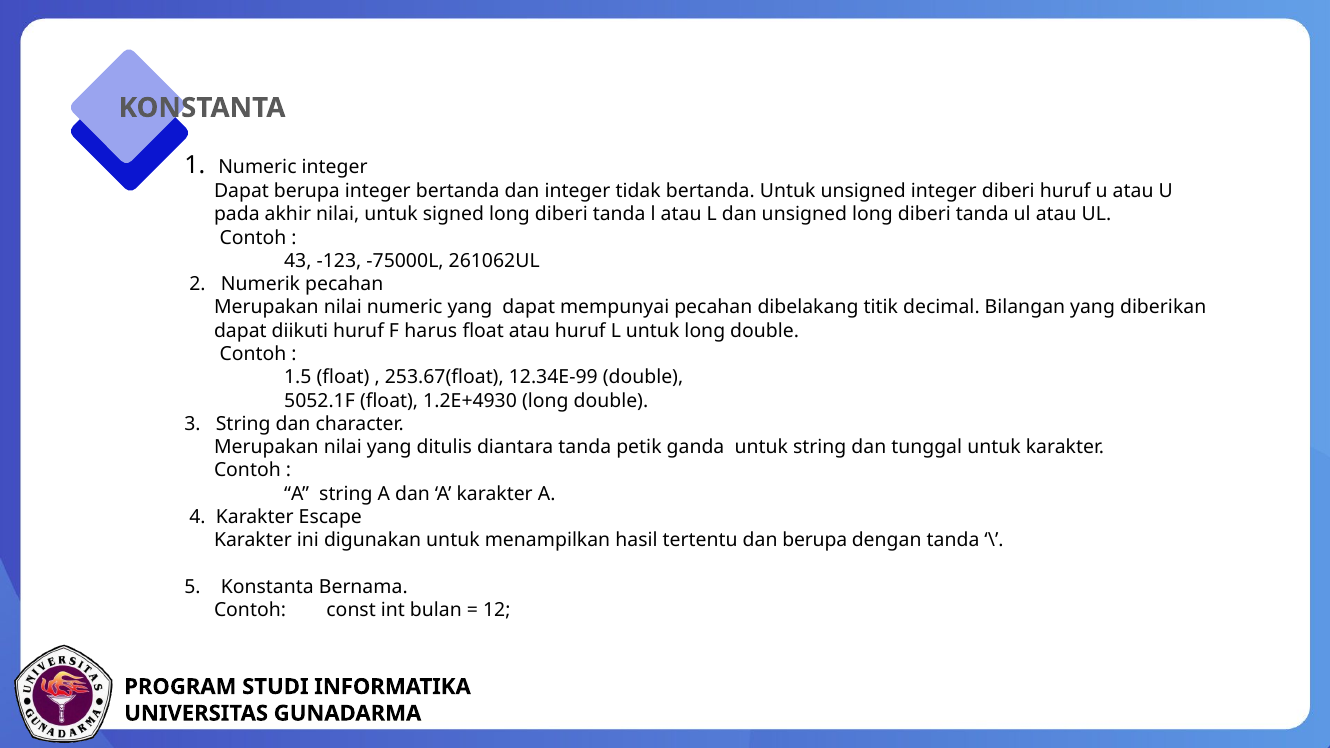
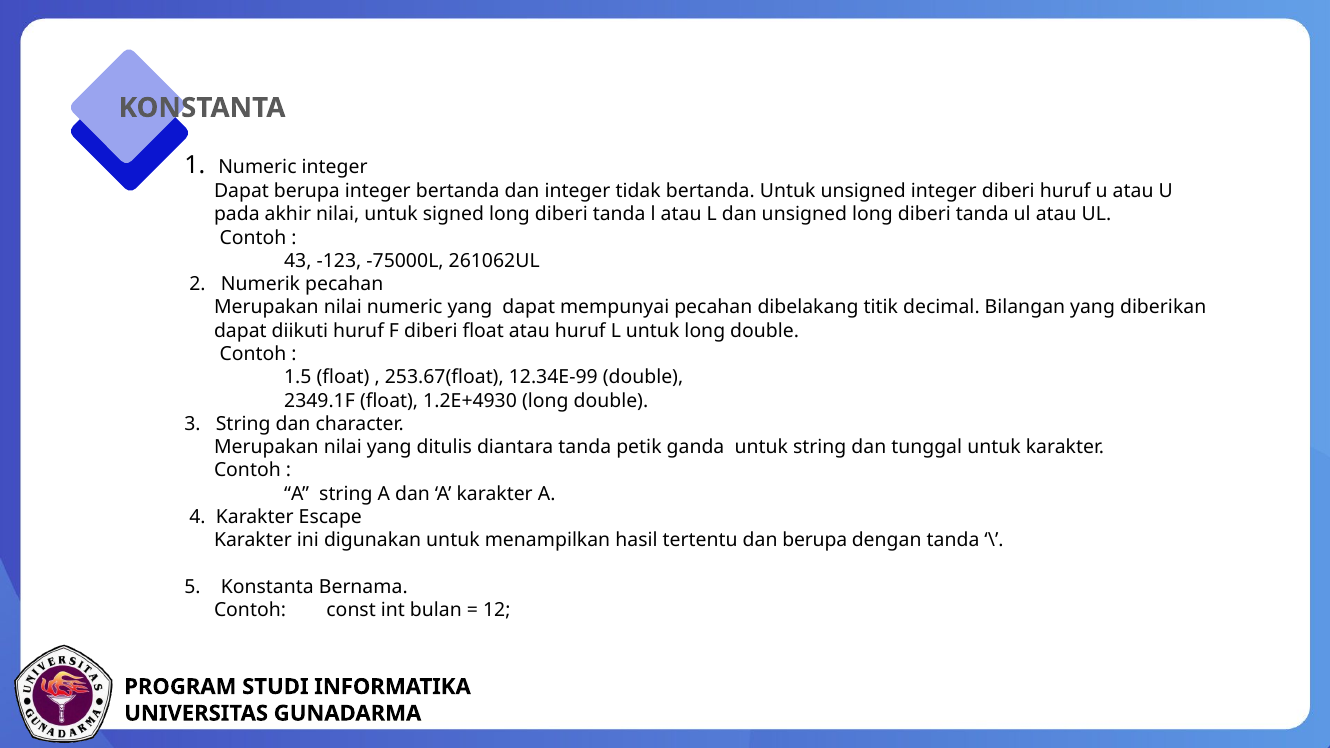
F harus: harus -> diberi (431, 331)
5052.1F: 5052.1F -> 2349.1F (320, 401)
